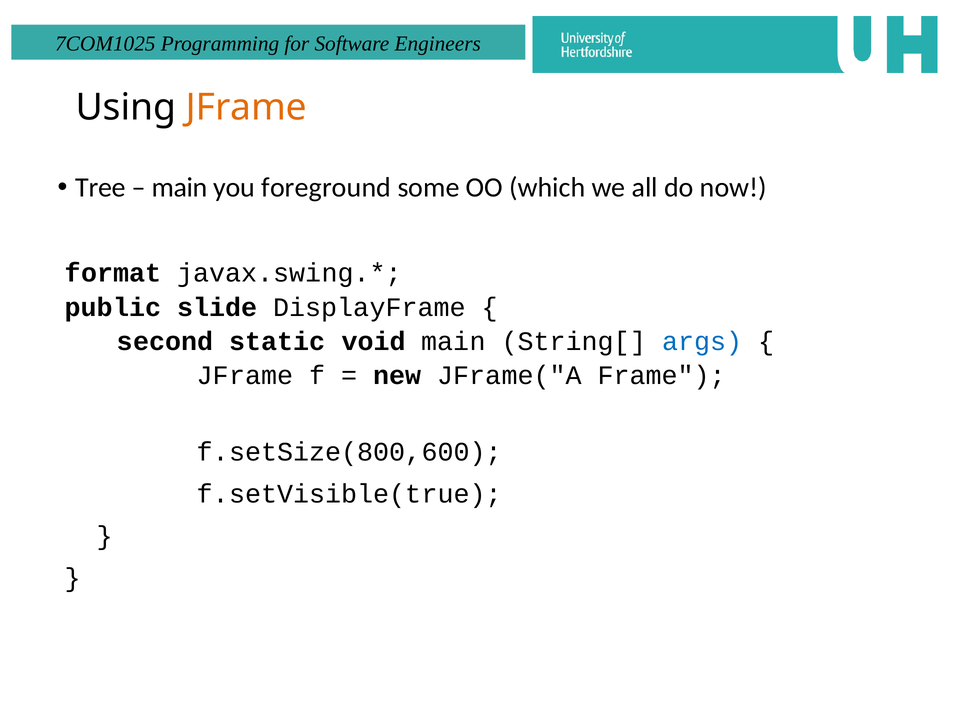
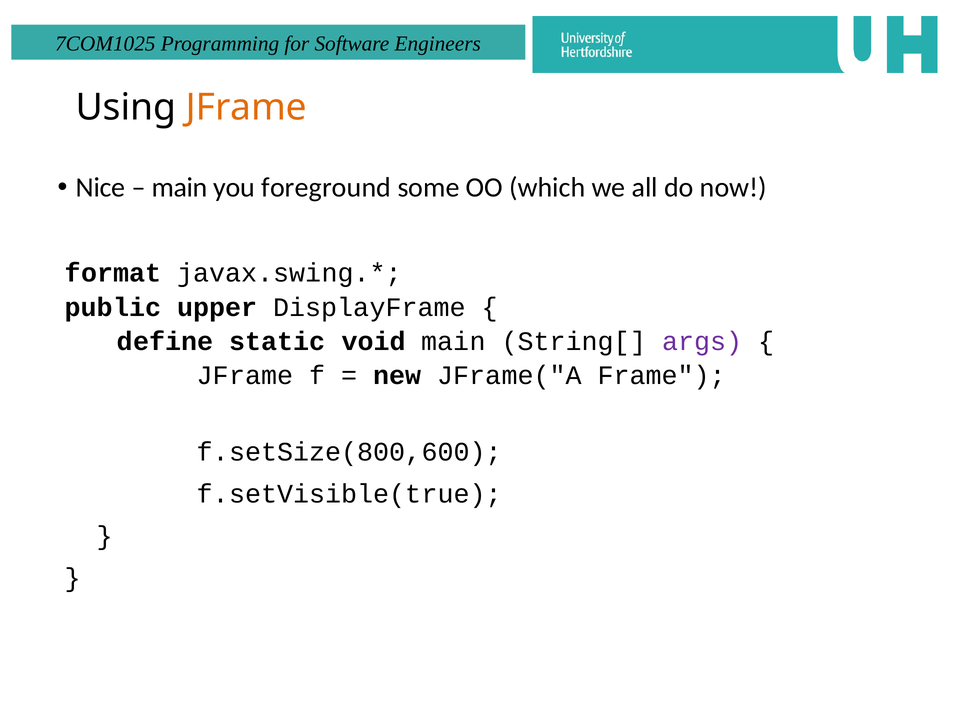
Tree: Tree -> Nice (100, 188)
slide: slide -> upper (217, 307)
second: second -> define (165, 341)
args colour: blue -> purple (702, 341)
